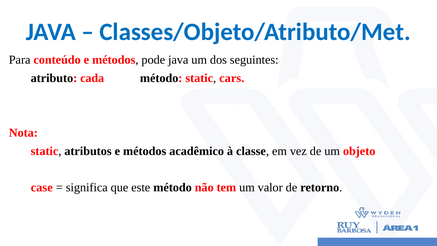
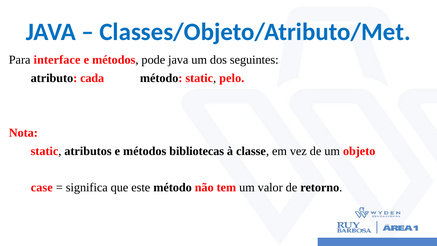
conteúdo: conteúdo -> interface (57, 60)
cars: cars -> pelo (232, 78)
acadêmico: acadêmico -> bibliotecas (197, 151)
